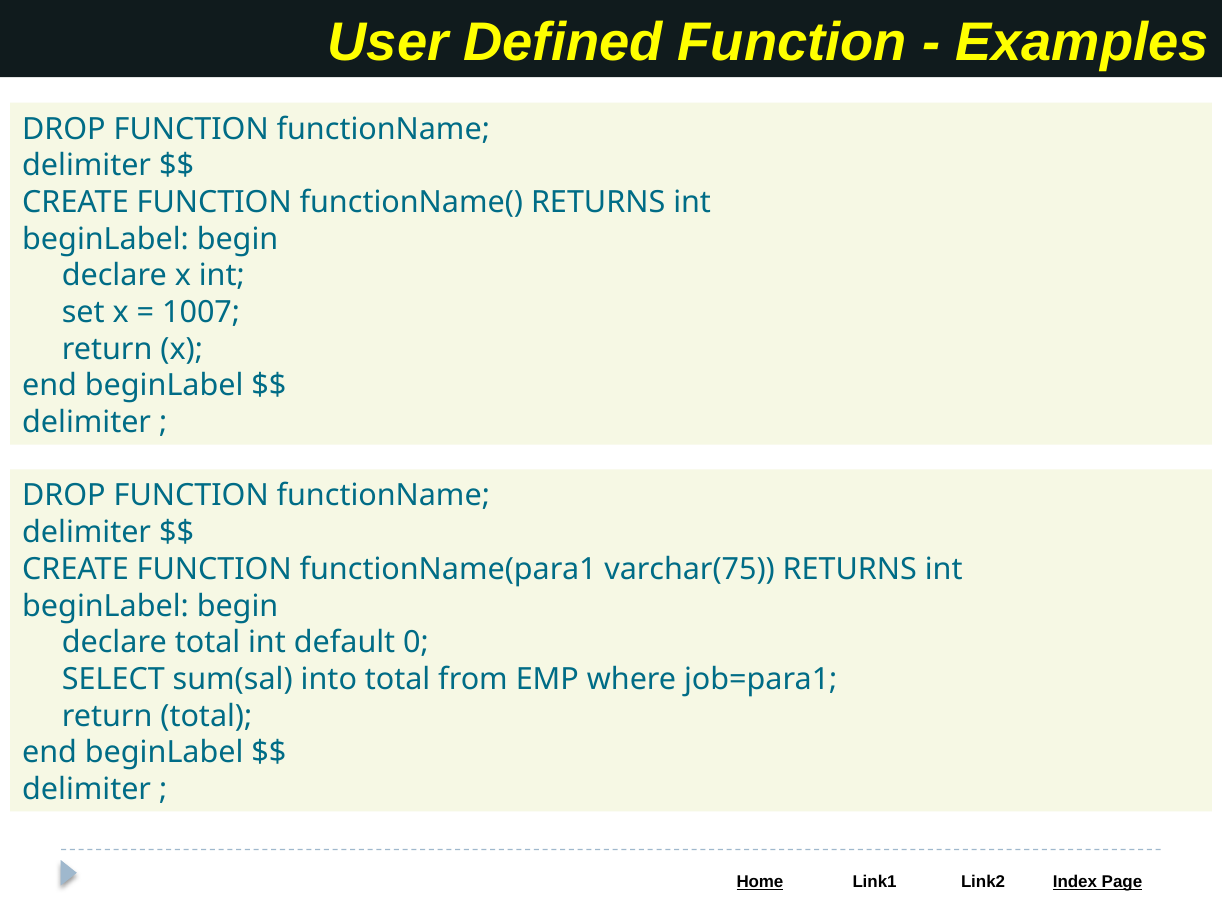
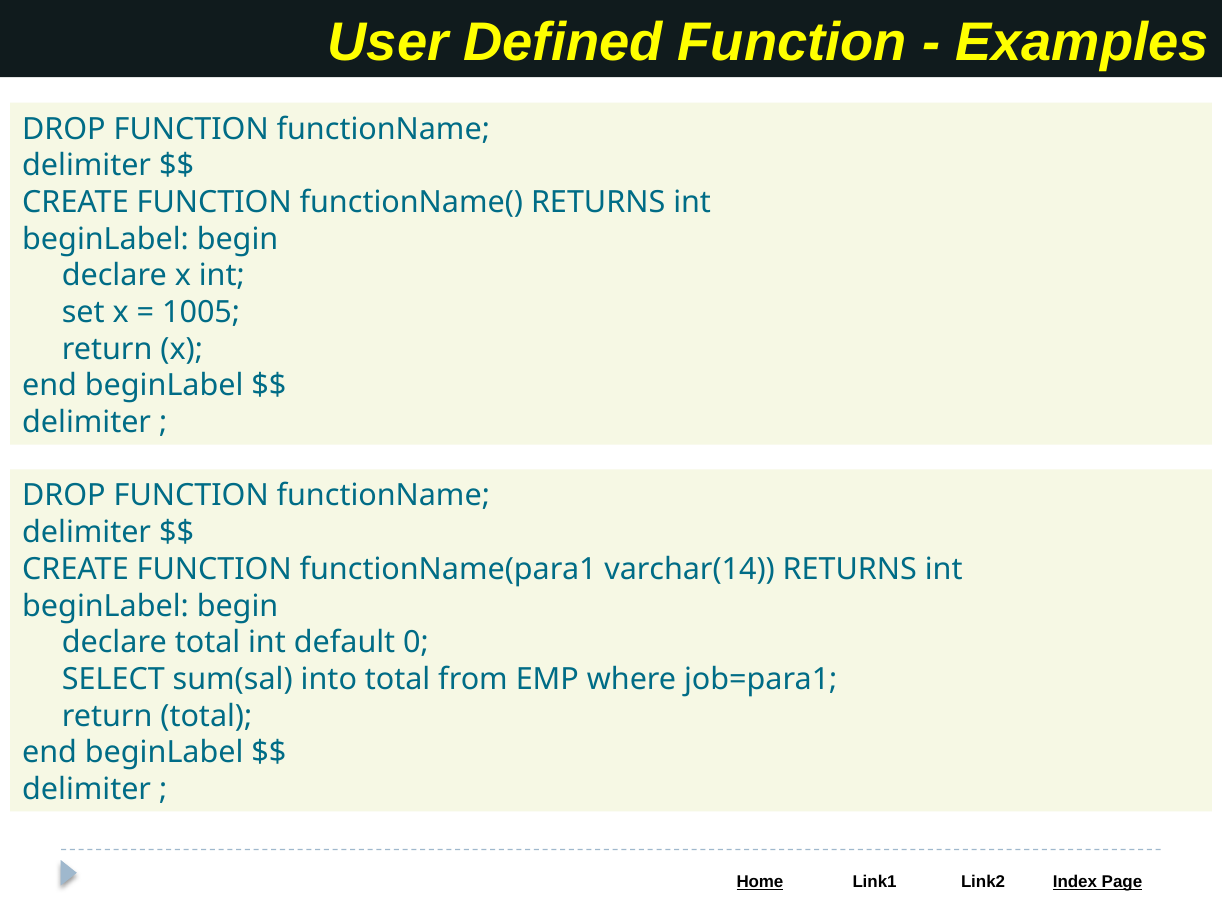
1007: 1007 -> 1005 (201, 312)
varchar(75: varchar(75 -> varchar(14 (690, 569)
